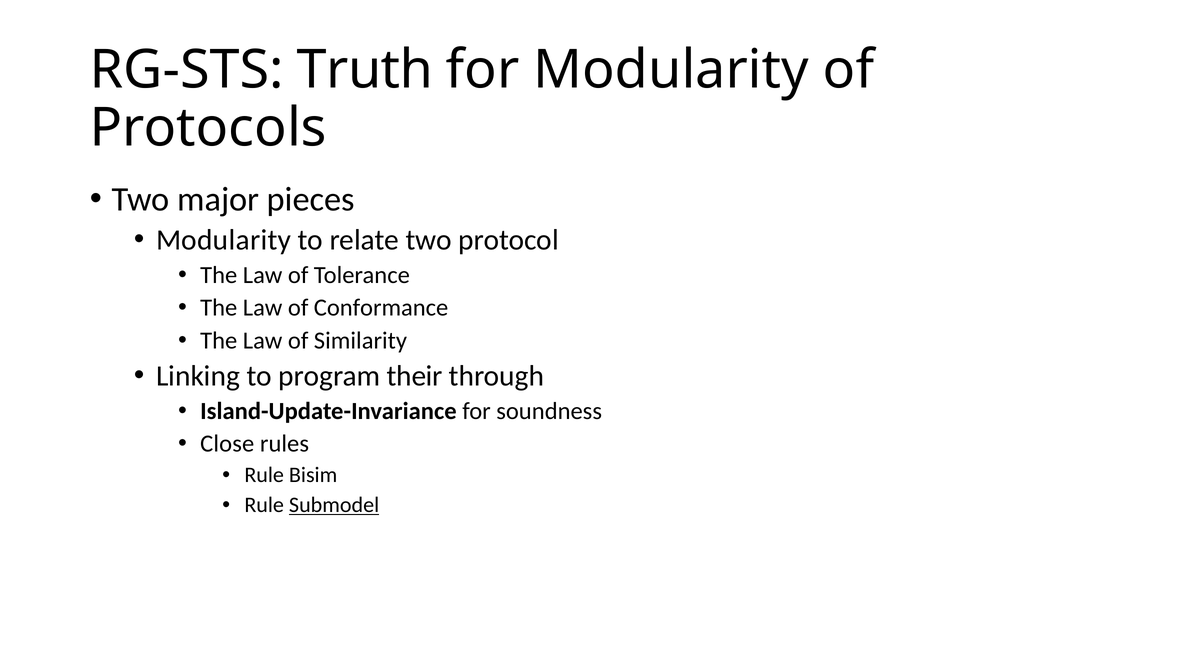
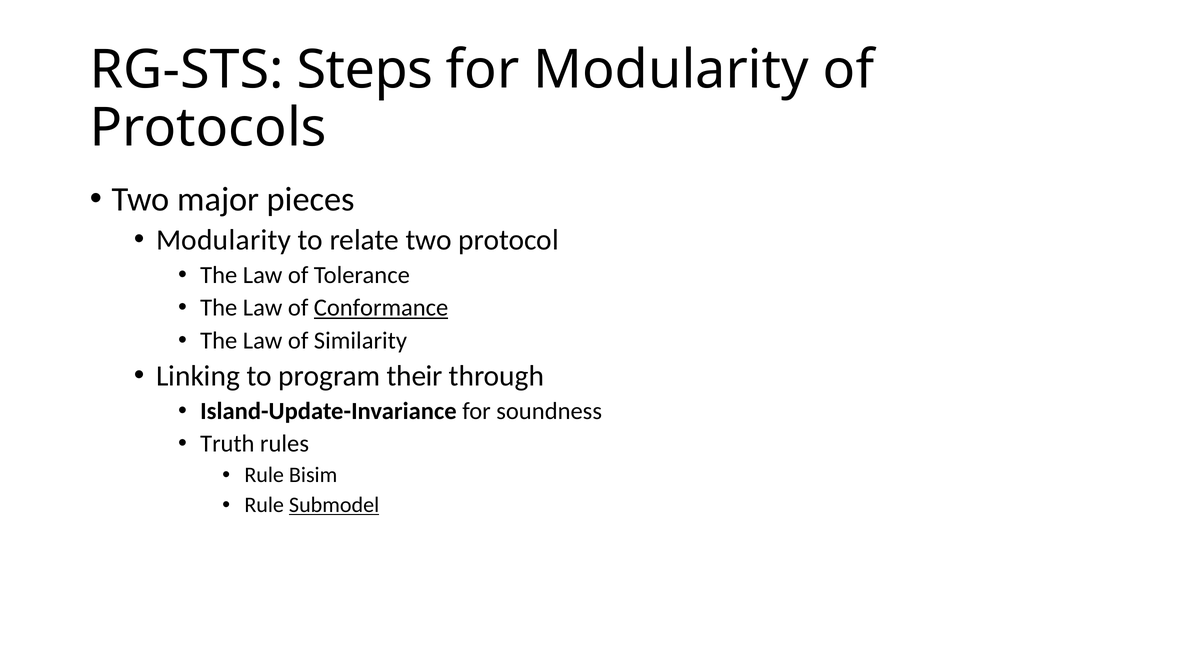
Truth: Truth -> Steps (365, 70)
Conformance underline: none -> present (381, 308)
Close: Close -> Truth (227, 443)
